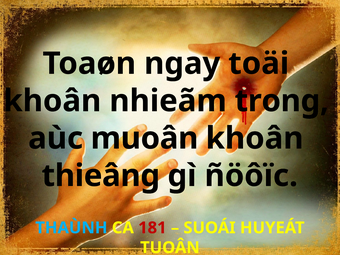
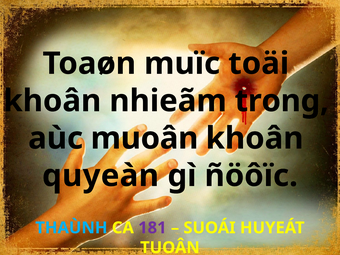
ngay: ngay -> muïc (182, 64)
thieâng: thieâng -> quyeàn (101, 176)
181 colour: red -> purple (152, 228)
